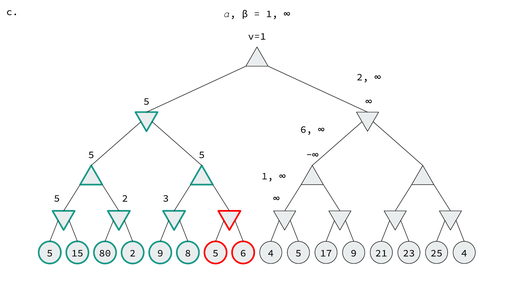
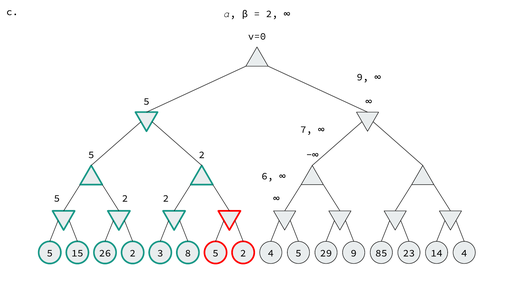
1: 1 -> 2 (272, 14)
v=1: v=1 -> v=0 (257, 36)
2: 2 -> 9 (363, 77)
6: 6 -> 7 (306, 130)
5: 5 -> 2 (202, 155)
1: 1 -> 6 (267, 176)
2 3: 3 -> 2 (166, 198)
80: 80 -> 26 (105, 253)
2 9: 9 -> 3 (160, 253)
8 5 6: 6 -> 2 (243, 253)
17: 17 -> 29 (326, 253)
21: 21 -> 85 (381, 253)
25: 25 -> 14 (437, 253)
